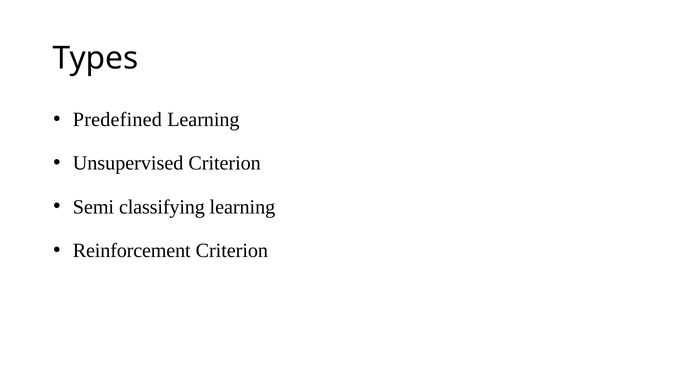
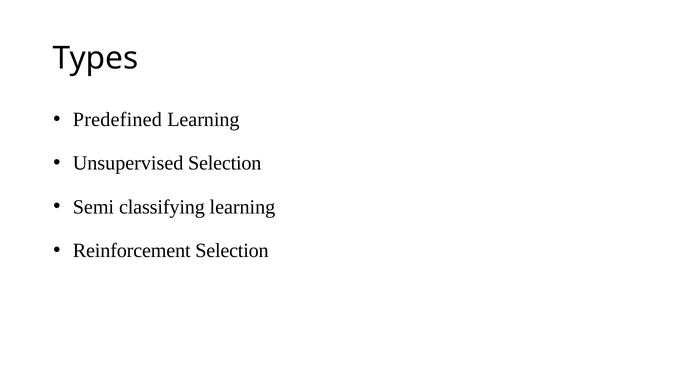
Unsupervised Criterion: Criterion -> Selection (225, 163)
Reinforcement Criterion: Criterion -> Selection (232, 250)
